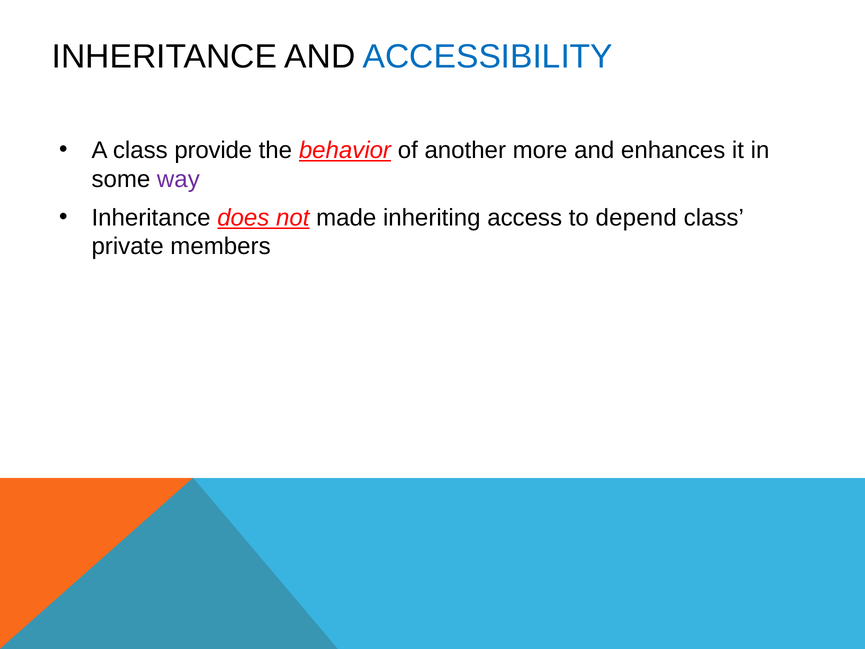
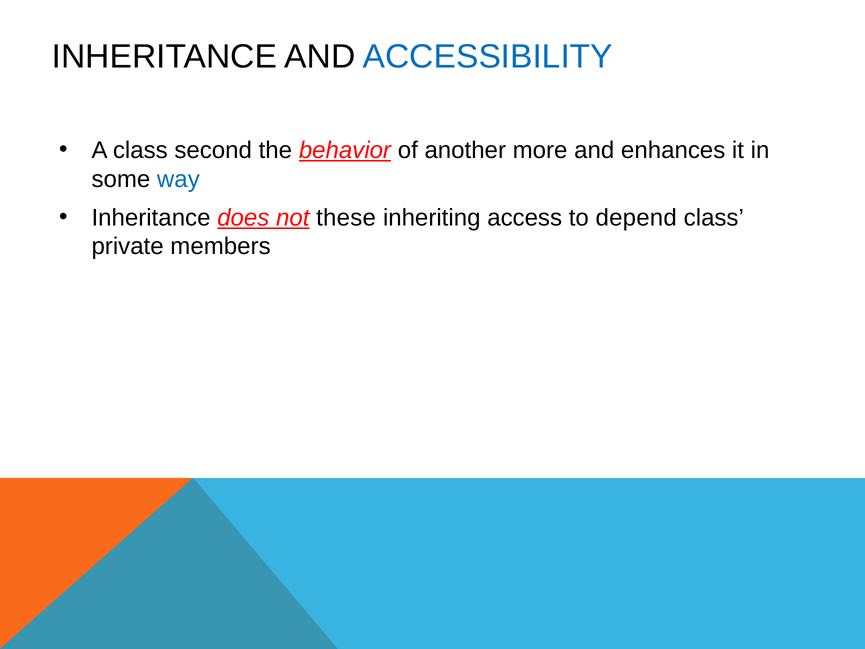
provide: provide -> second (213, 150)
way colour: purple -> blue (178, 179)
made: made -> these (346, 218)
